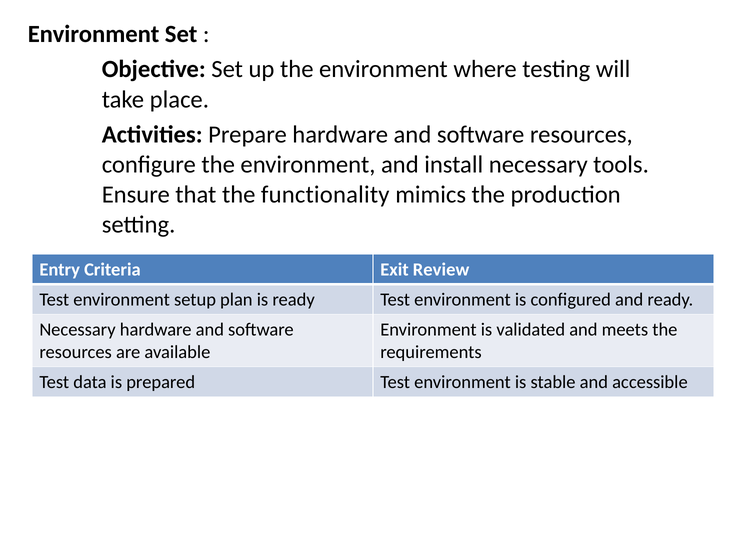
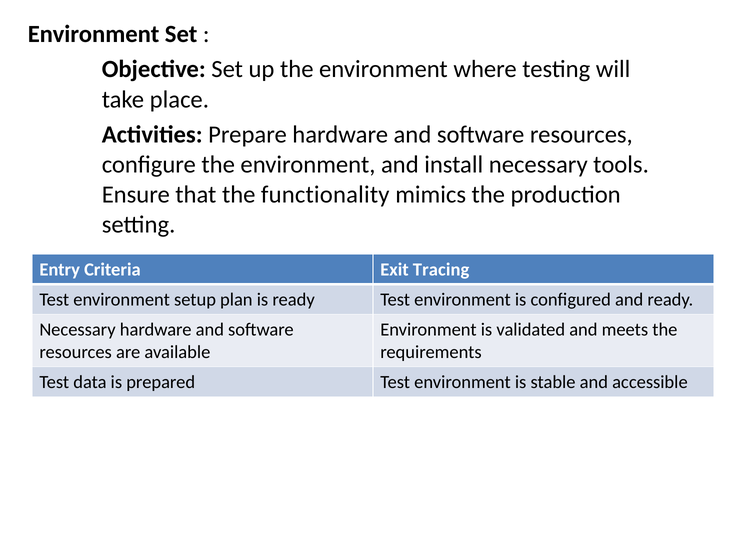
Review: Review -> Tracing (441, 269)
